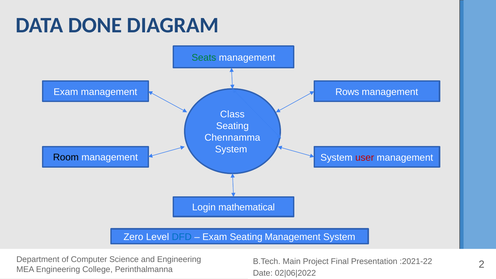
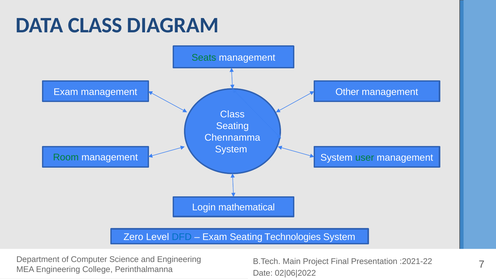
DATA DONE: DONE -> CLASS (95, 25)
Rows: Rows -> Other (347, 92)
Room colour: black -> green (66, 157)
user colour: red -> green (365, 157)
Seating Management: Management -> Technologies (293, 237)
2: 2 -> 7 (482, 264)
